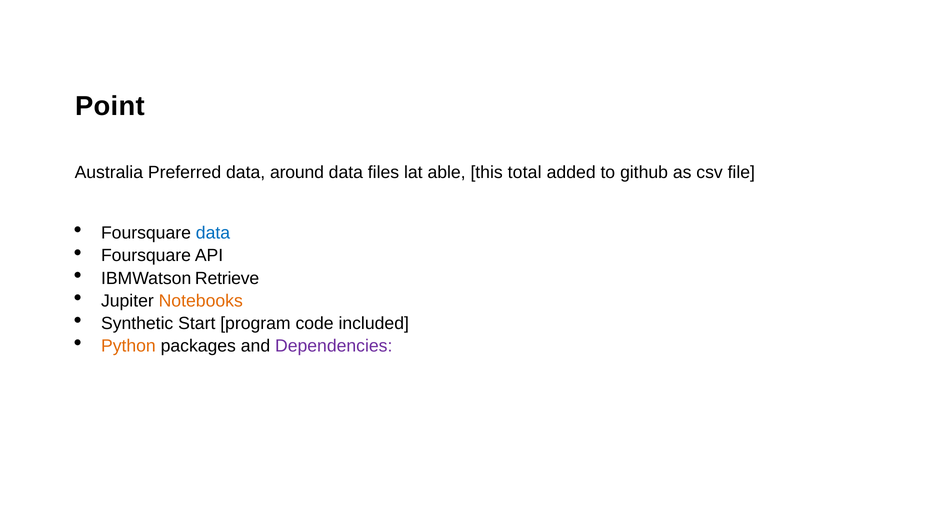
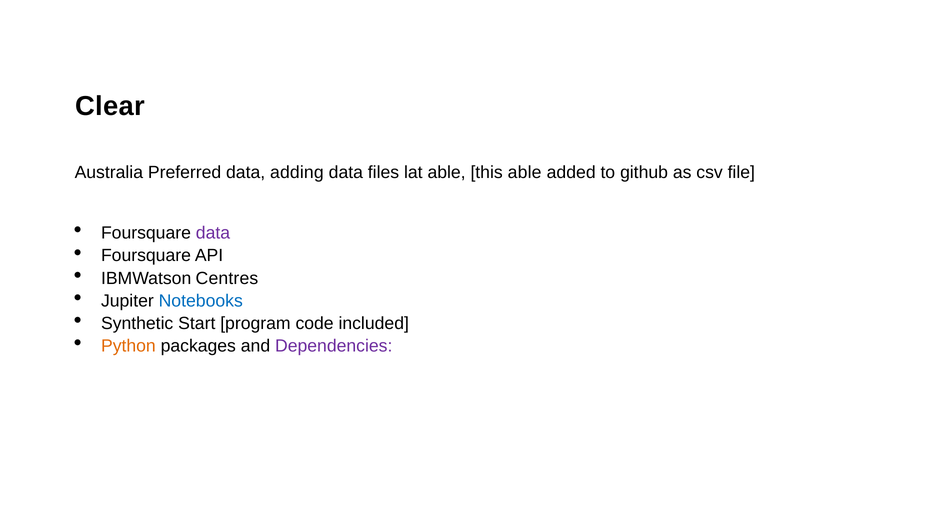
Point: Point -> Clear (110, 106)
around: around -> adding (297, 172)
this total: total -> able (525, 172)
data colour: blue -> purple (213, 233)
Retrieve: Retrieve -> Centres (227, 278)
Notebooks colour: orange -> blue (201, 301)
